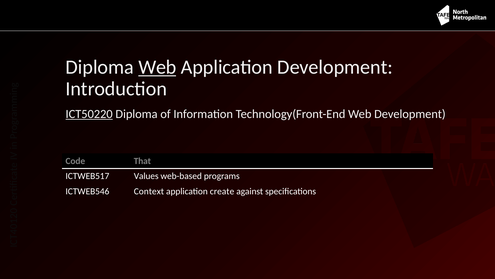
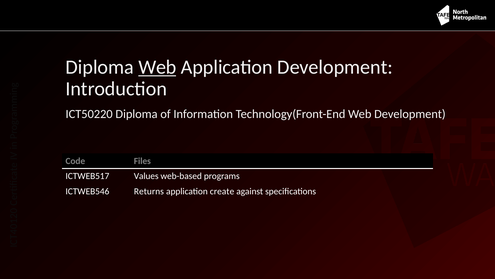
ICT50220 underline: present -> none (89, 114)
That: That -> Files (142, 161)
Context: Context -> Returns (149, 191)
